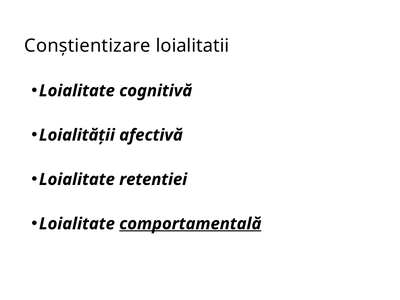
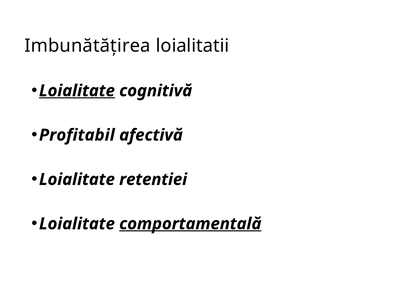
Conștientizare: Conștientizare -> Imbunătățirea (87, 46)
Loialitate underline: none -> present (77, 91)
Loialității: Loialității -> Profitabil (77, 135)
